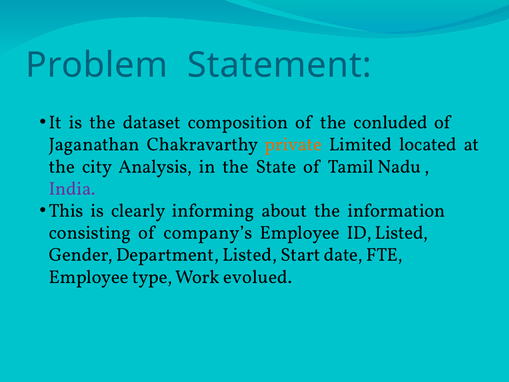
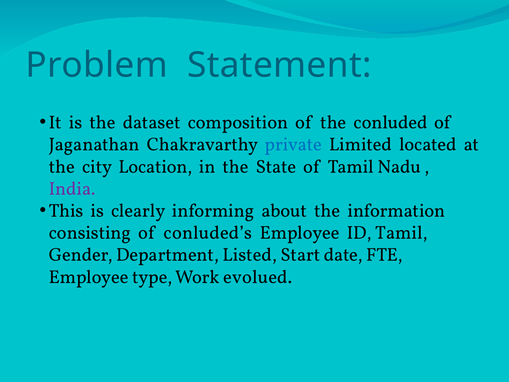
private colour: orange -> blue (293, 144)
Analysis: Analysis -> Location (155, 167)
company’s: company’s -> conluded’s (208, 233)
ID Listed: Listed -> Tamil (401, 233)
